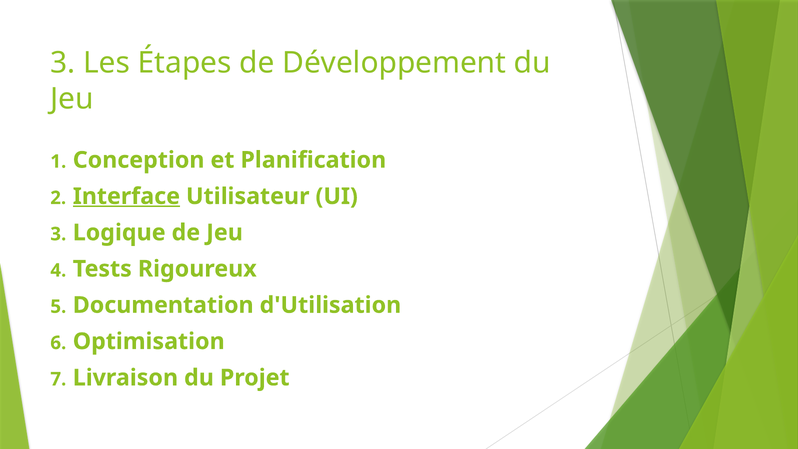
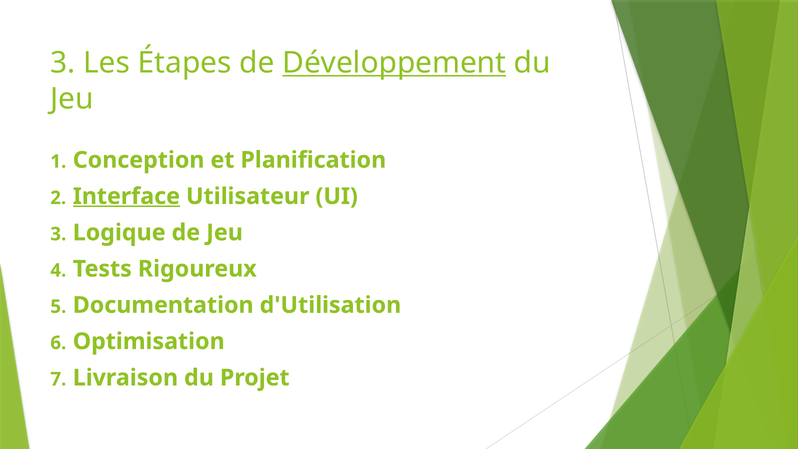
Développement underline: none -> present (394, 63)
